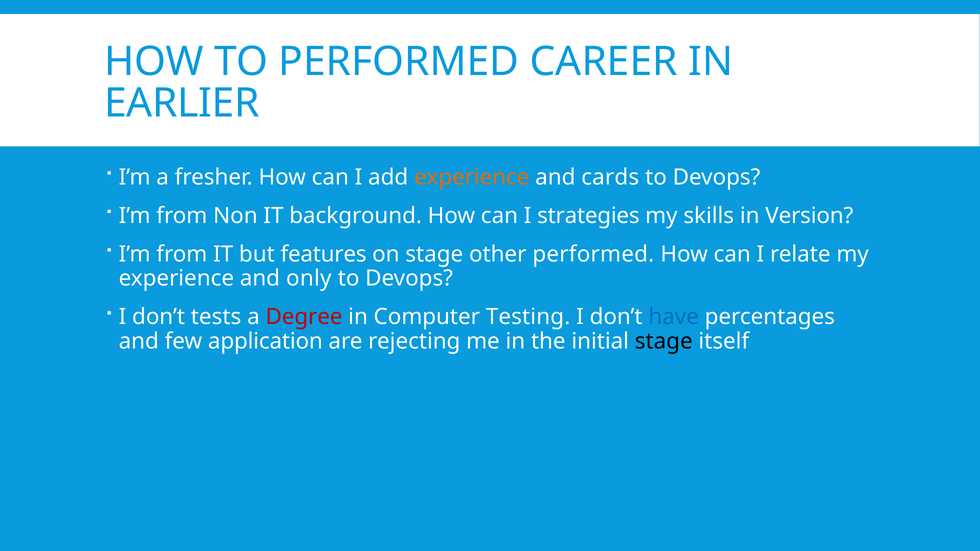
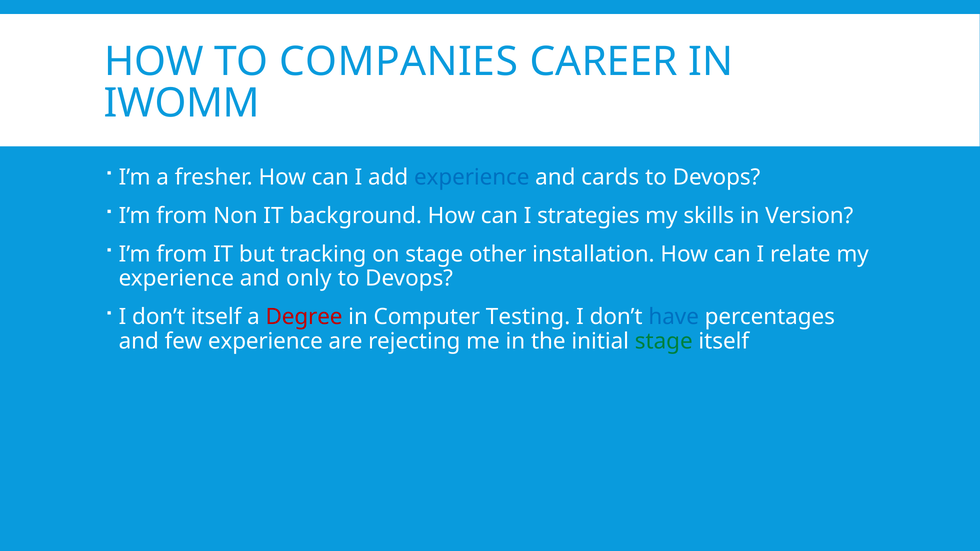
TO PERFORMED: PERFORMED -> COMPANIES (399, 62)
EARLIER: EARLIER -> IWOMM (182, 103)
experience colour: orange -> blue (472, 177)
features: features -> tracking (323, 254)
other performed: performed -> installation (593, 254)
don’t tests: tests -> itself (216, 317)
few application: application -> experience (265, 341)
stage colour: black -> green (664, 341)
